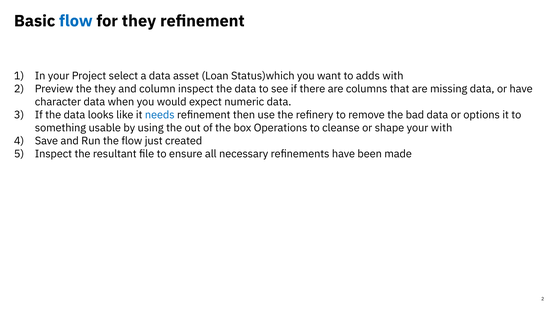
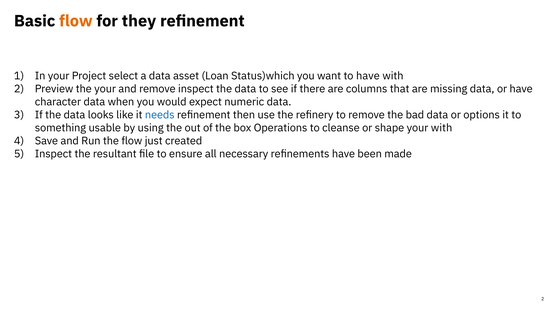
flow colour: blue -> orange (76, 21)
to adds: adds -> have (368, 76)
the they: they -> your (105, 89)
and column: column -> remove (157, 89)
